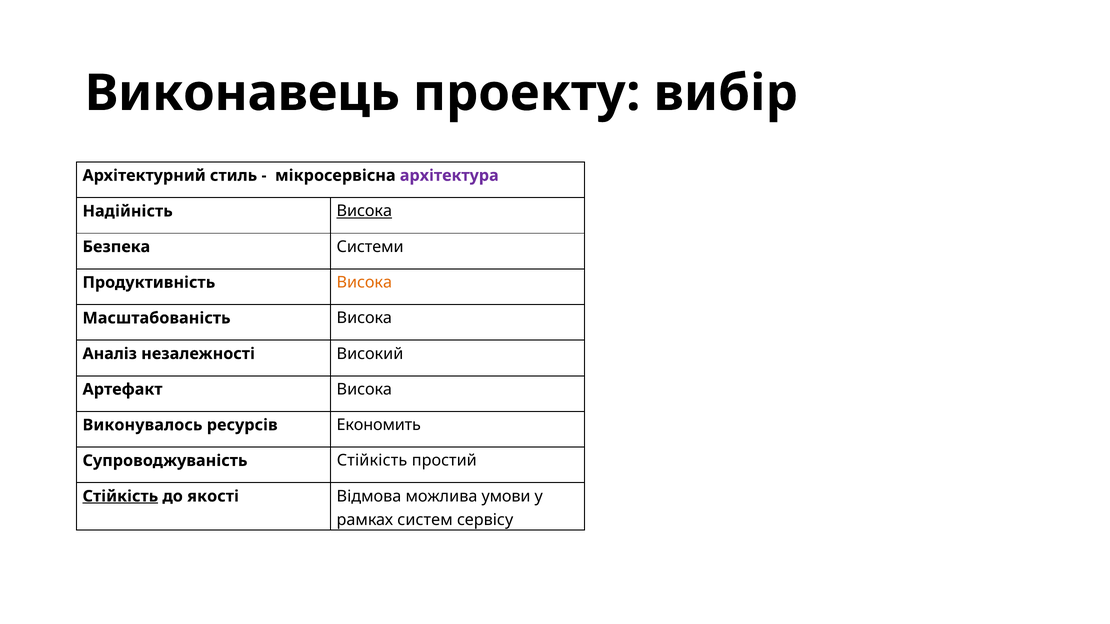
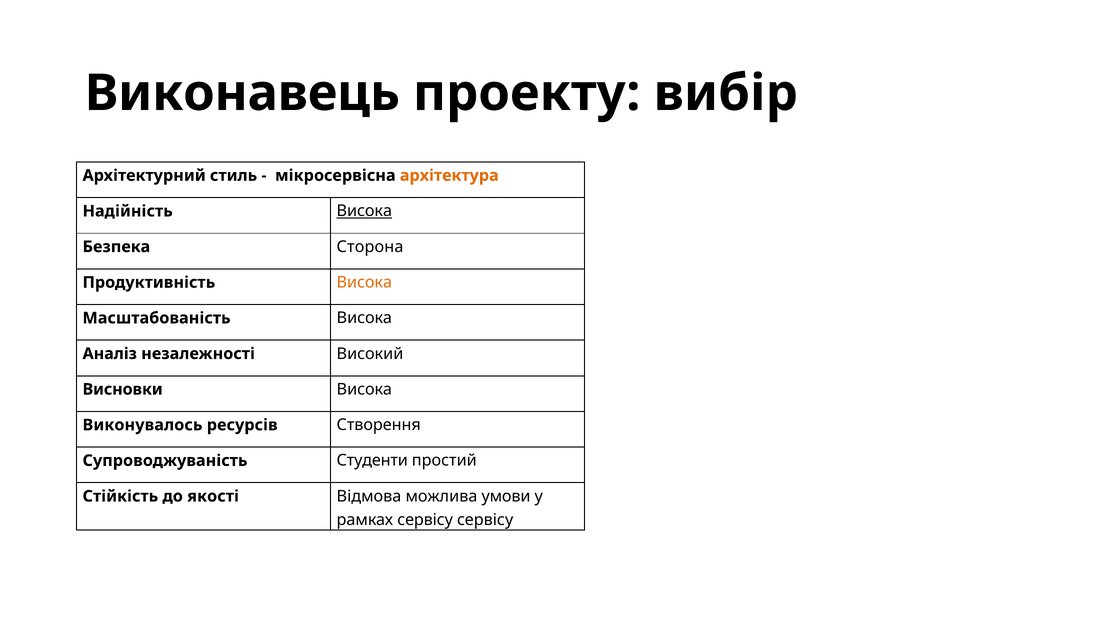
архітектура colour: purple -> orange (449, 176)
Системи: Системи -> Сторона (370, 247)
Артефакт: Артефакт -> Висновки (123, 390)
Економить: Економить -> Створення (379, 425)
Супроводжуваність Стійкість: Стійкість -> Студенти (372, 461)
Стійкість underline: present -> none (120, 497)
рамках систем: систем -> сервісу (425, 520)
